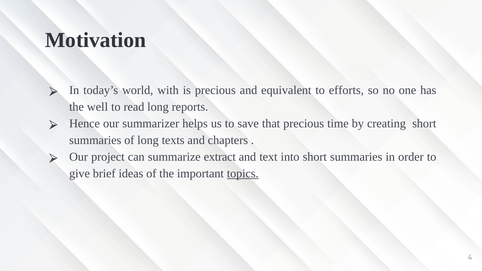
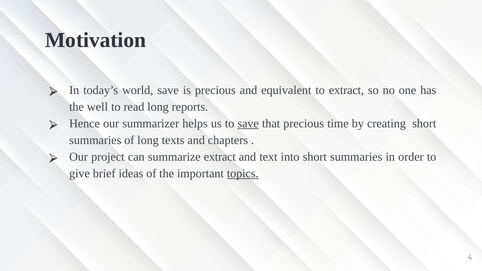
world with: with -> save (168, 90)
to efforts: efforts -> extract (346, 90)
save underline: none -> present (248, 124)
